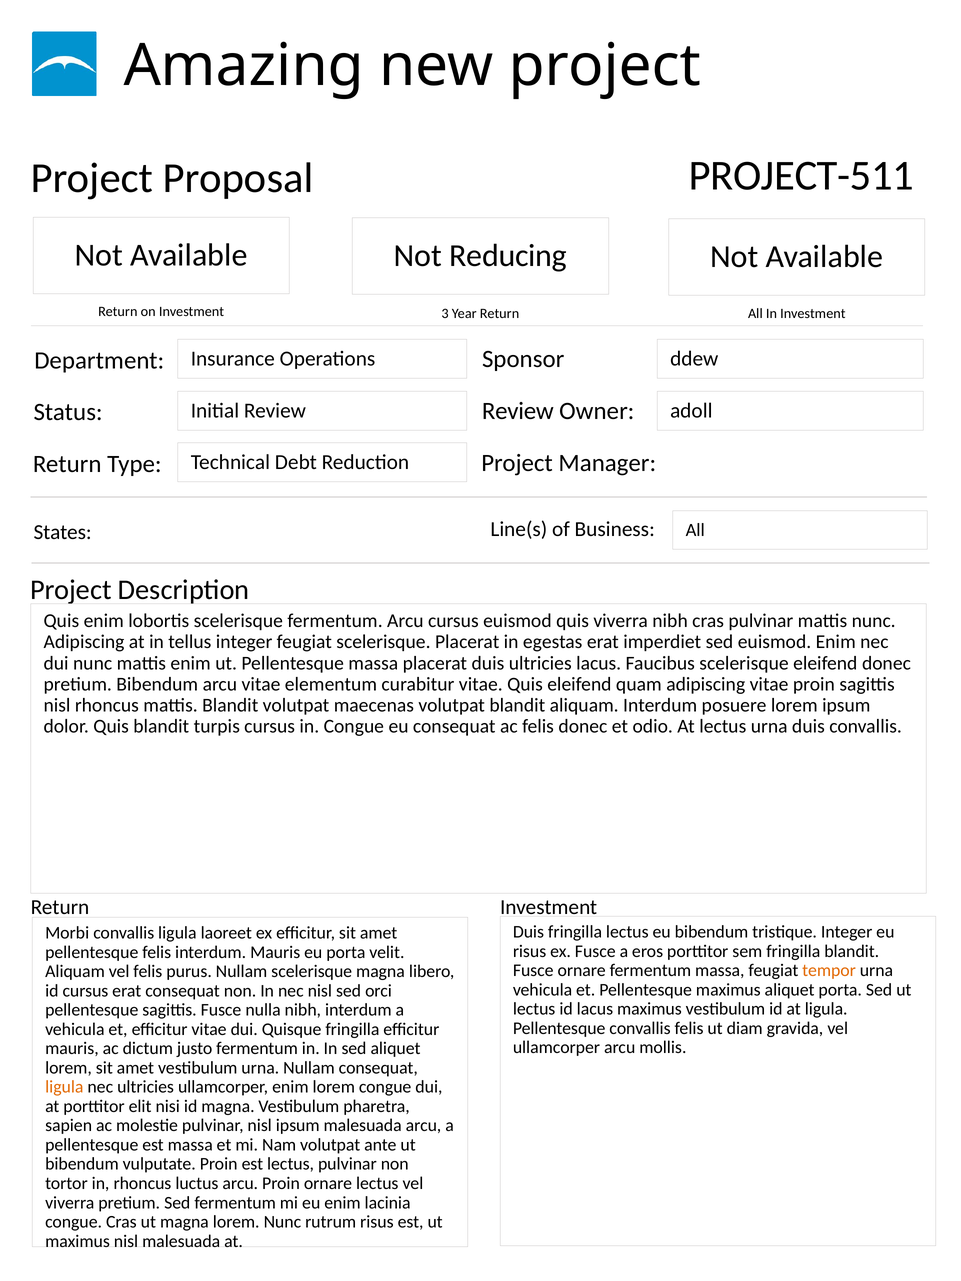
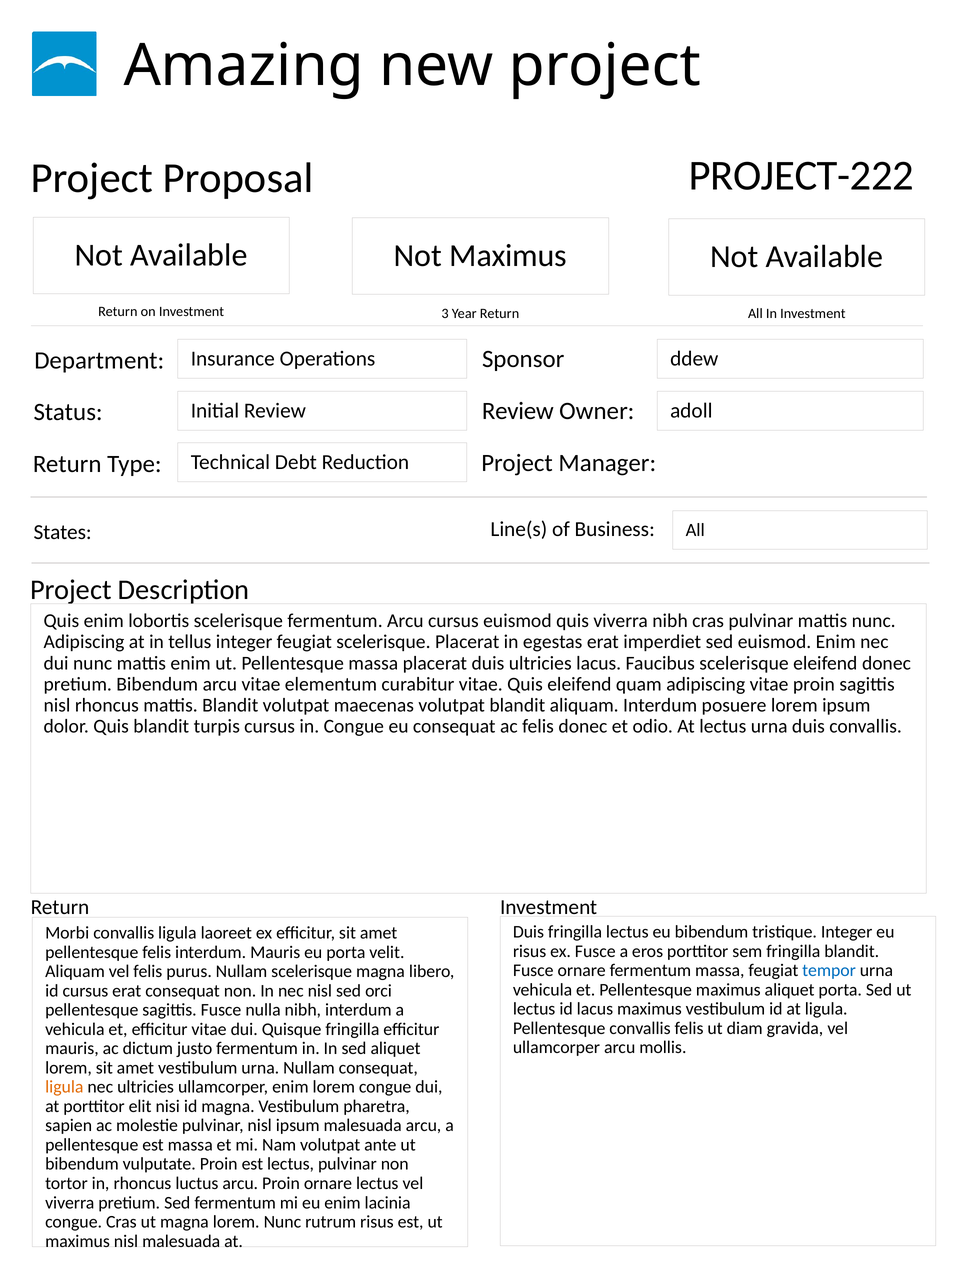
PROJECT-511: PROJECT-511 -> PROJECT-222 (801, 175)
Not Reducing: Reducing -> Maximus (508, 256)
tempor colour: orange -> blue (829, 971)
